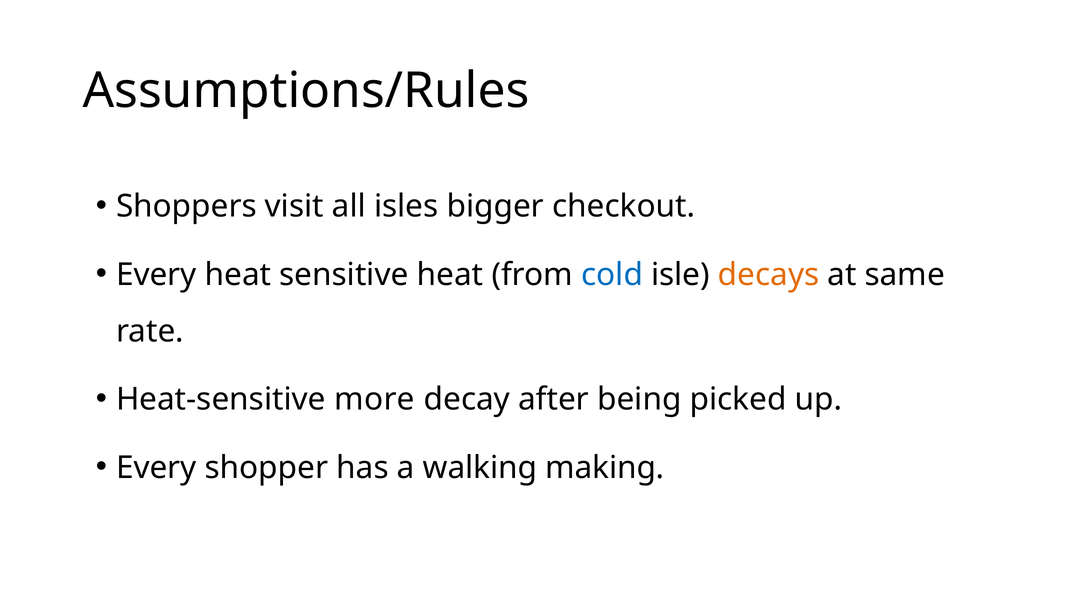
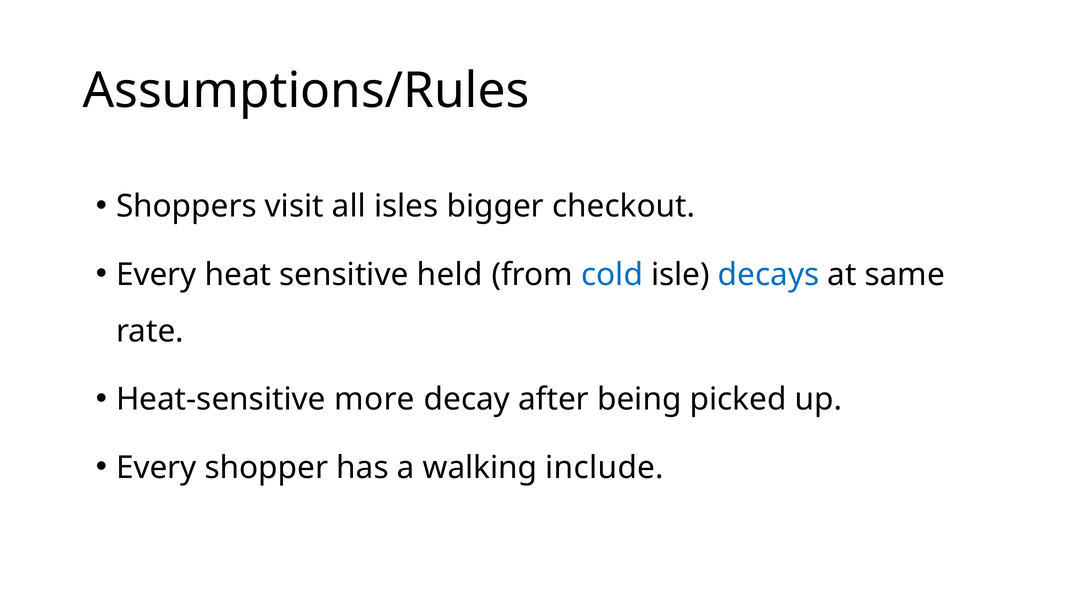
sensitive heat: heat -> held (450, 274)
decays colour: orange -> blue (769, 274)
making: making -> include (605, 467)
